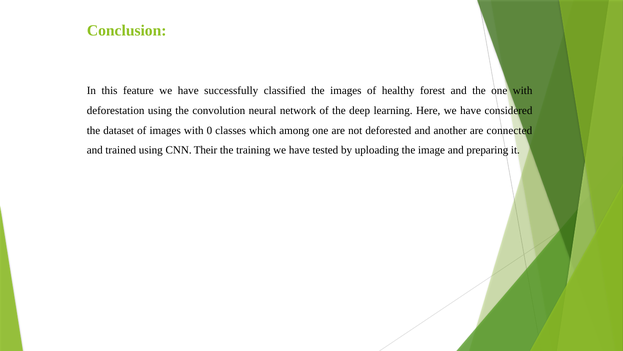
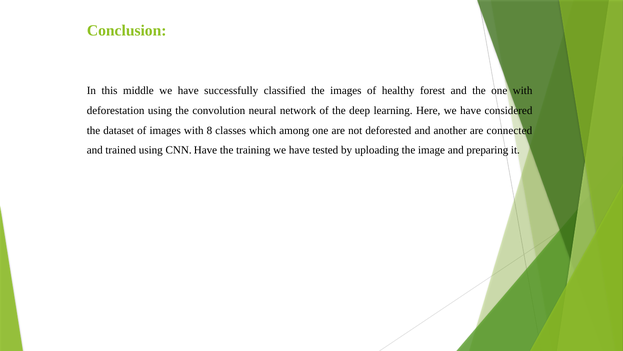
feature: feature -> middle (138, 90)
0: 0 -> 8 (209, 130)
CNN Their: Their -> Have (205, 150)
